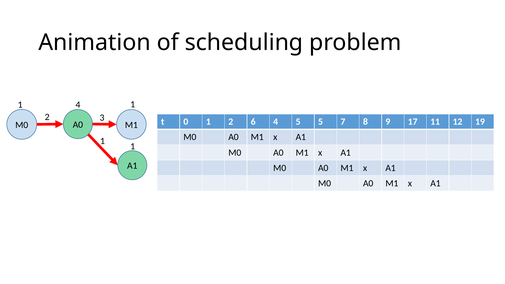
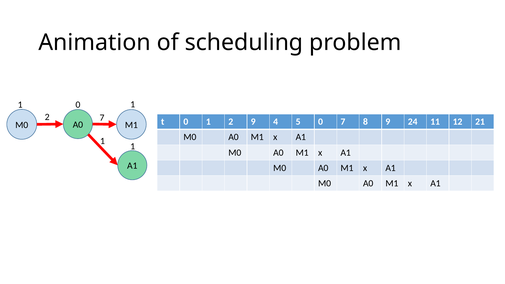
1 4: 4 -> 0 (78, 105)
2 3: 3 -> 7 (102, 118)
2 6: 6 -> 9 (253, 122)
5 5: 5 -> 0 (321, 122)
17: 17 -> 24 (413, 122)
19: 19 -> 21 (480, 122)
